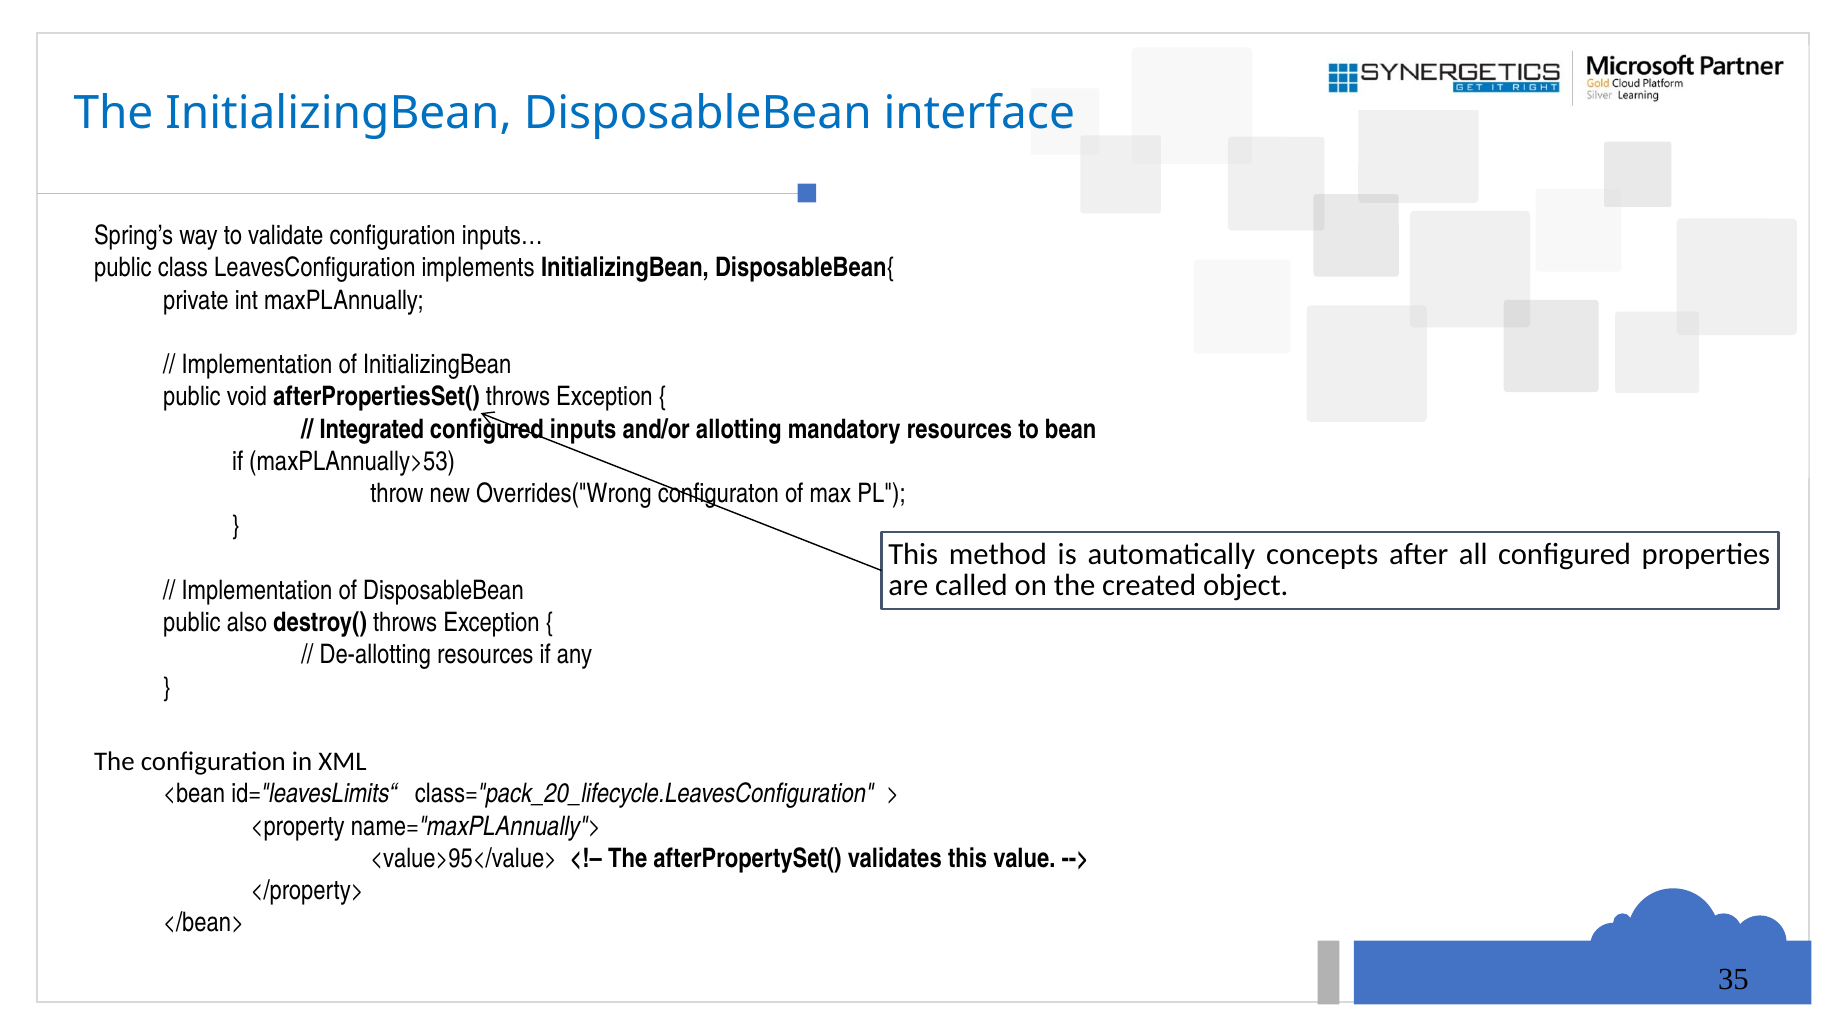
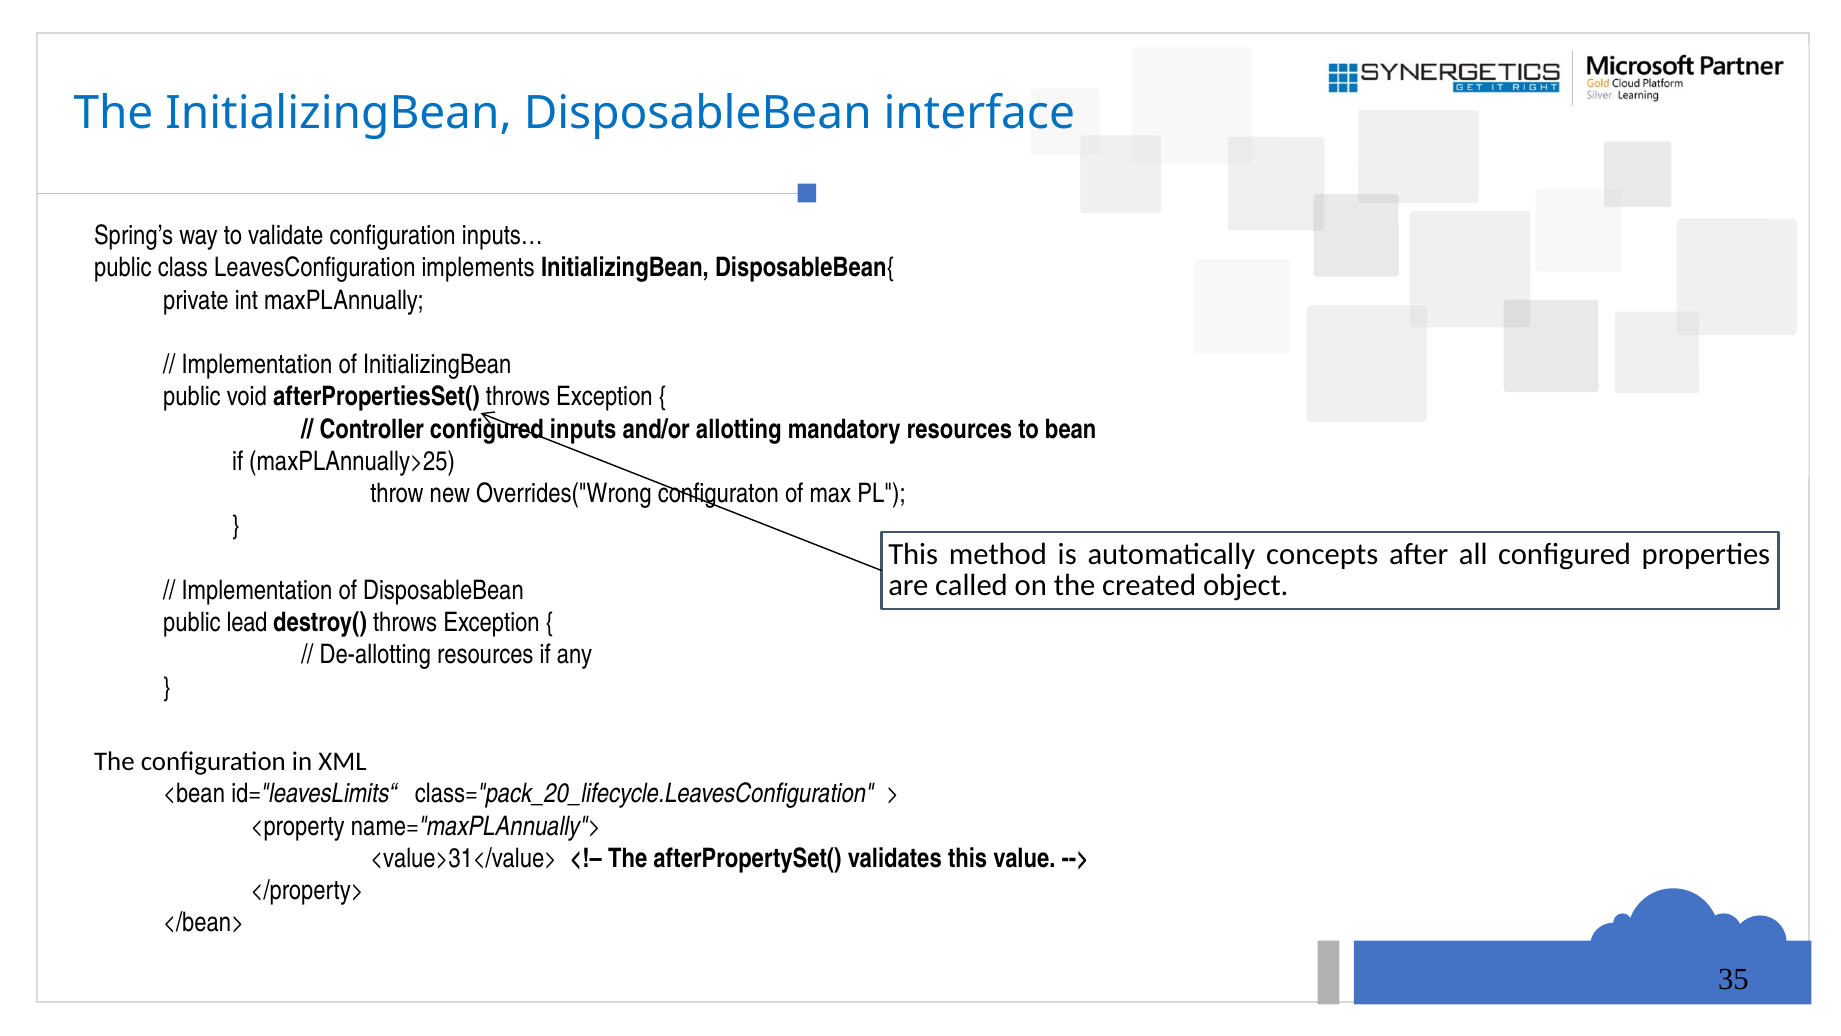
Integrated: Integrated -> Controller (372, 429)
maxPLAnnually>53: maxPLAnnually>53 -> maxPLAnnually>25 (352, 461)
also: also -> lead (247, 623)
<value>95</value>: <value>95</value> -> <value>31</value> (464, 858)
